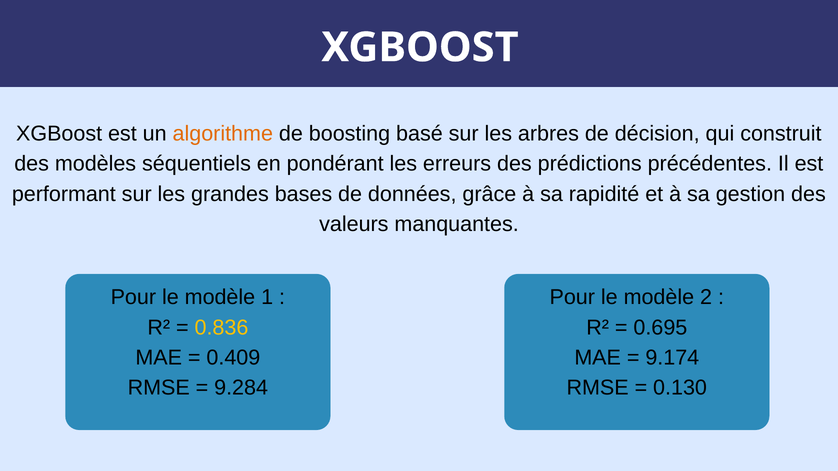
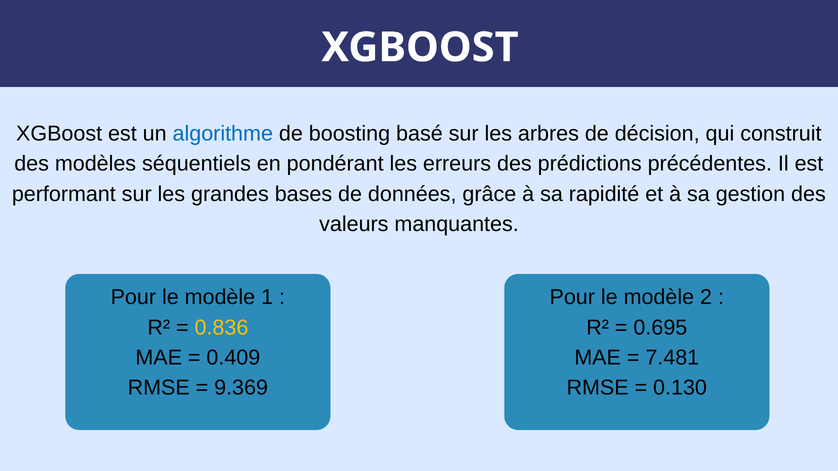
algorithme colour: orange -> blue (223, 134)
9.174: 9.174 -> 7.481 (672, 358)
9.284: 9.284 -> 9.369 (241, 388)
